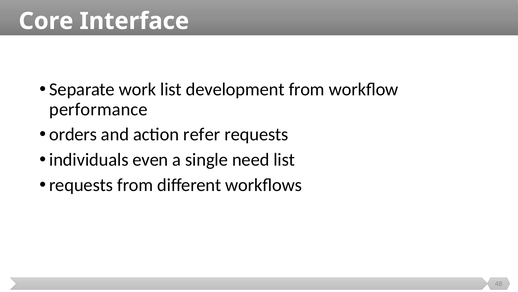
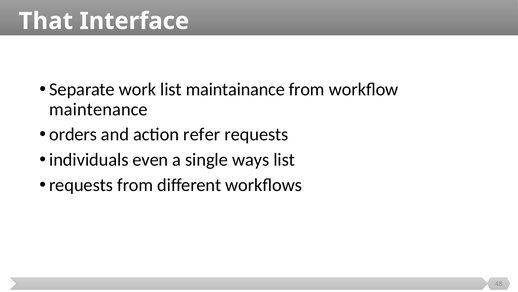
Core: Core -> That (46, 21)
development: development -> maintainance (235, 89)
performance: performance -> maintenance (98, 109)
need: need -> ways (251, 160)
